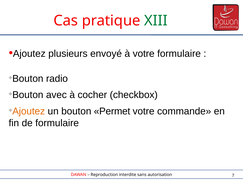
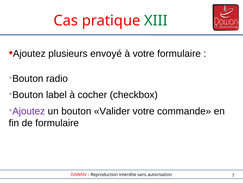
avec: avec -> label (56, 95)
Ajoutez colour: orange -> purple (29, 111)
Permet: Permet -> Valider (112, 111)
